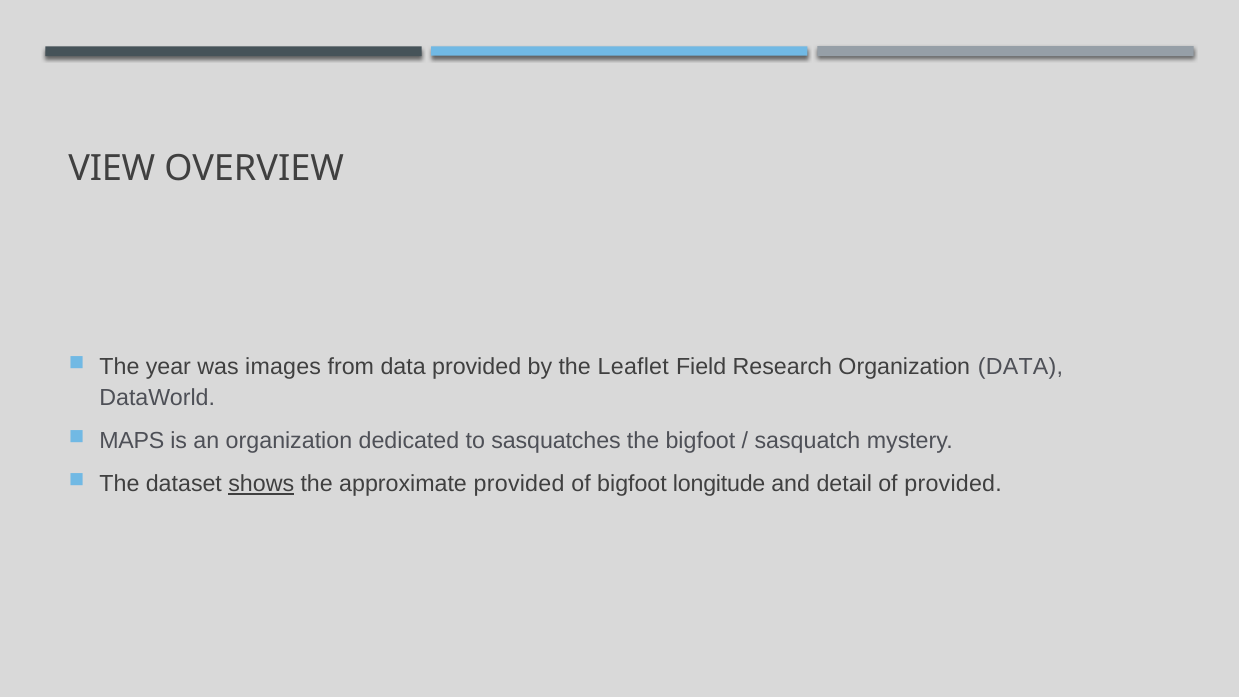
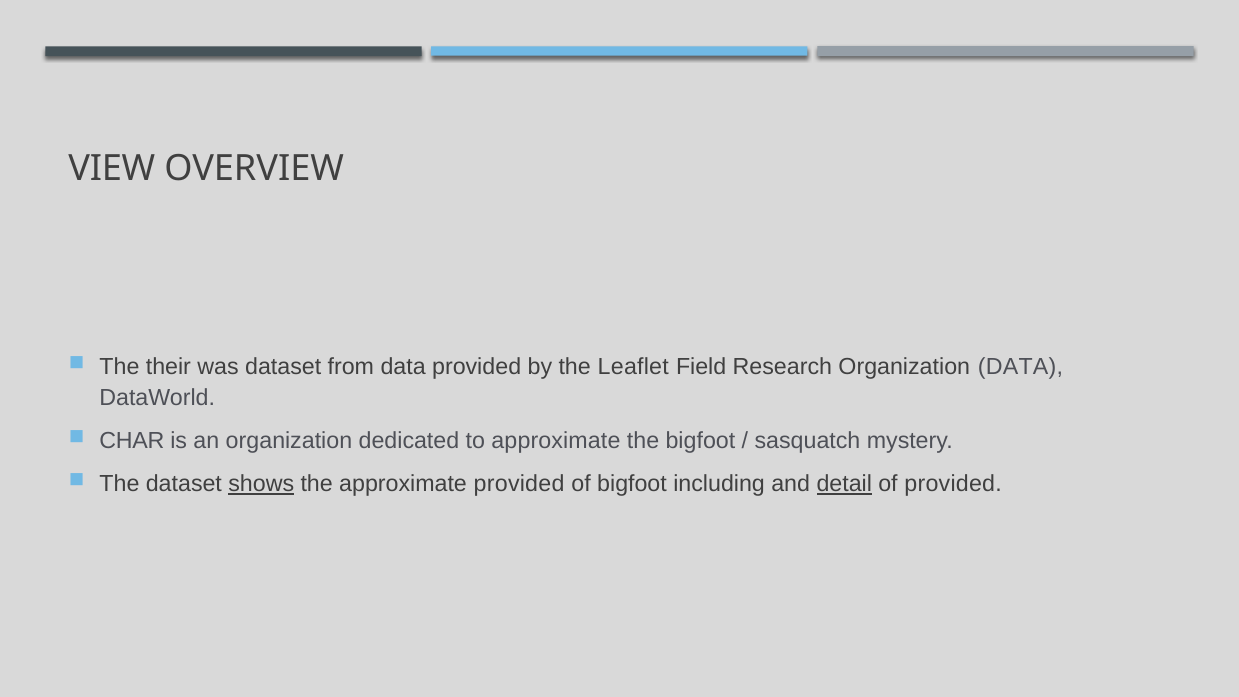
year: year -> their (168, 367)
was images: images -> dataset (283, 367)
MAPS: MAPS -> CHAR (132, 441)
to sasquatches: sasquatches -> approximate (556, 441)
longitude: longitude -> including (719, 484)
detail underline: none -> present (844, 484)
